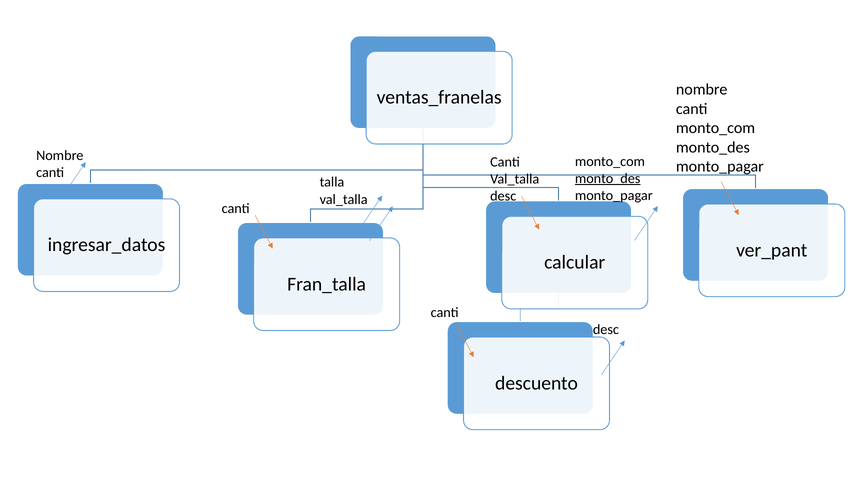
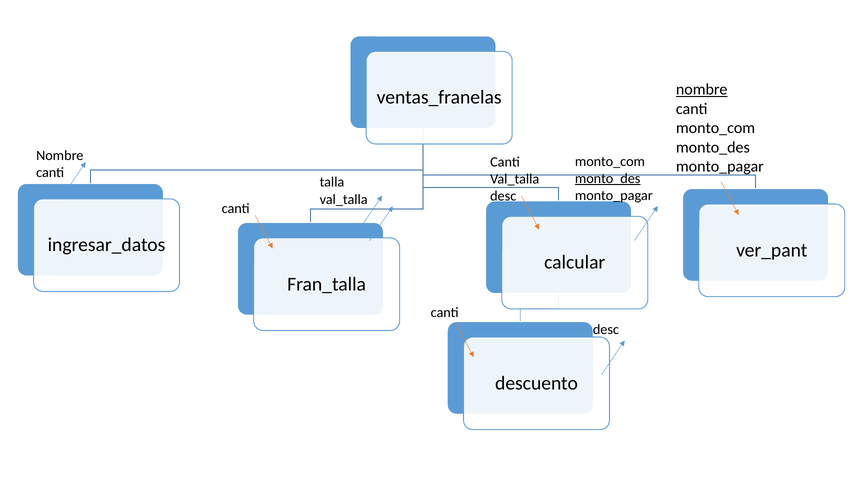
nombre underline: none -> present (702, 90)
